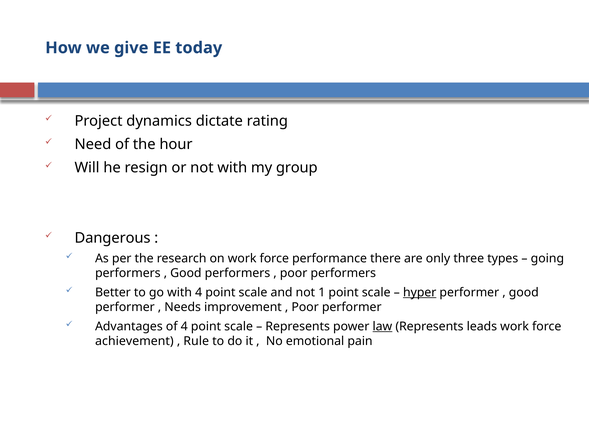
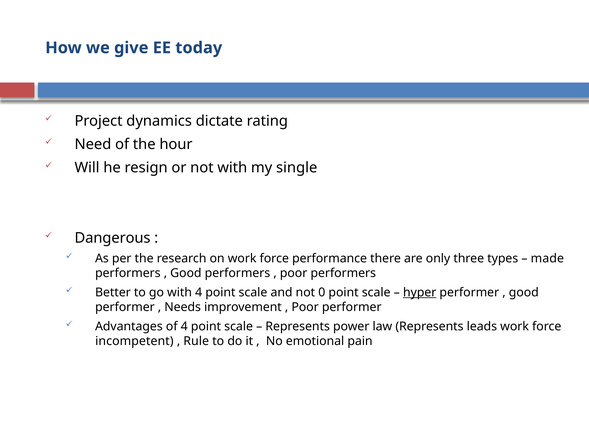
group: group -> single (297, 168)
going: going -> made (547, 258)
1: 1 -> 0 (322, 292)
law underline: present -> none (382, 326)
achievement: achievement -> incompetent (134, 341)
